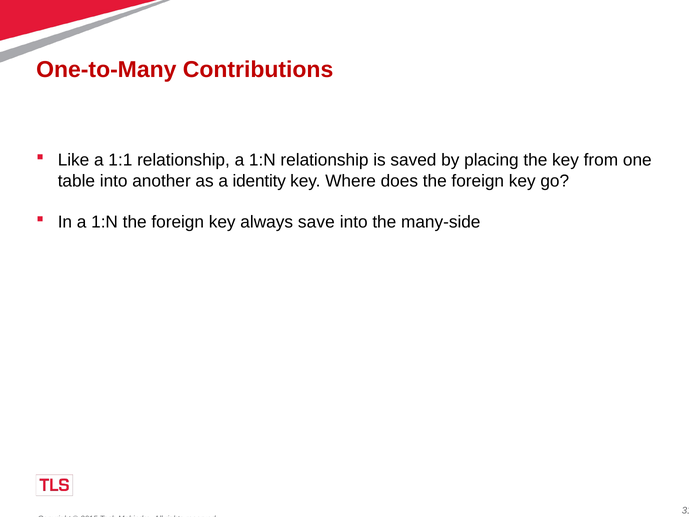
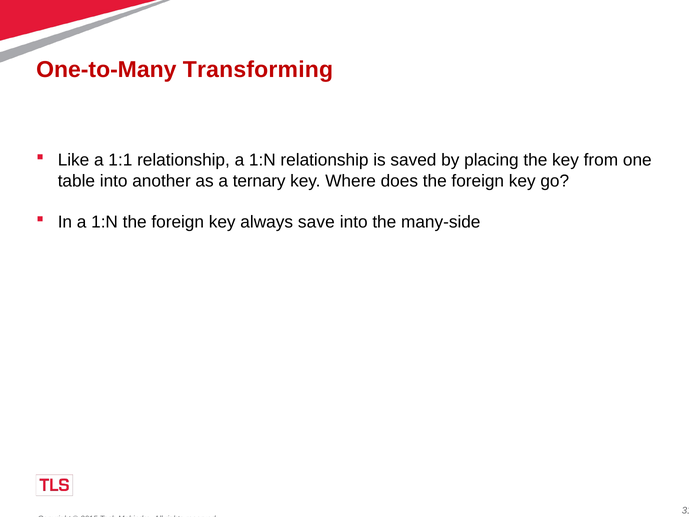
Contributions: Contributions -> Transforming (258, 70)
identity: identity -> ternary (259, 181)
